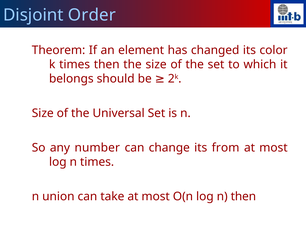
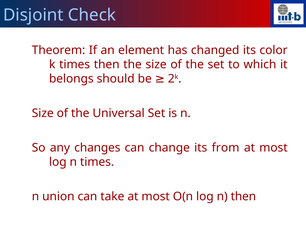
Order: Order -> Check (92, 15)
number: number -> changes (97, 148)
